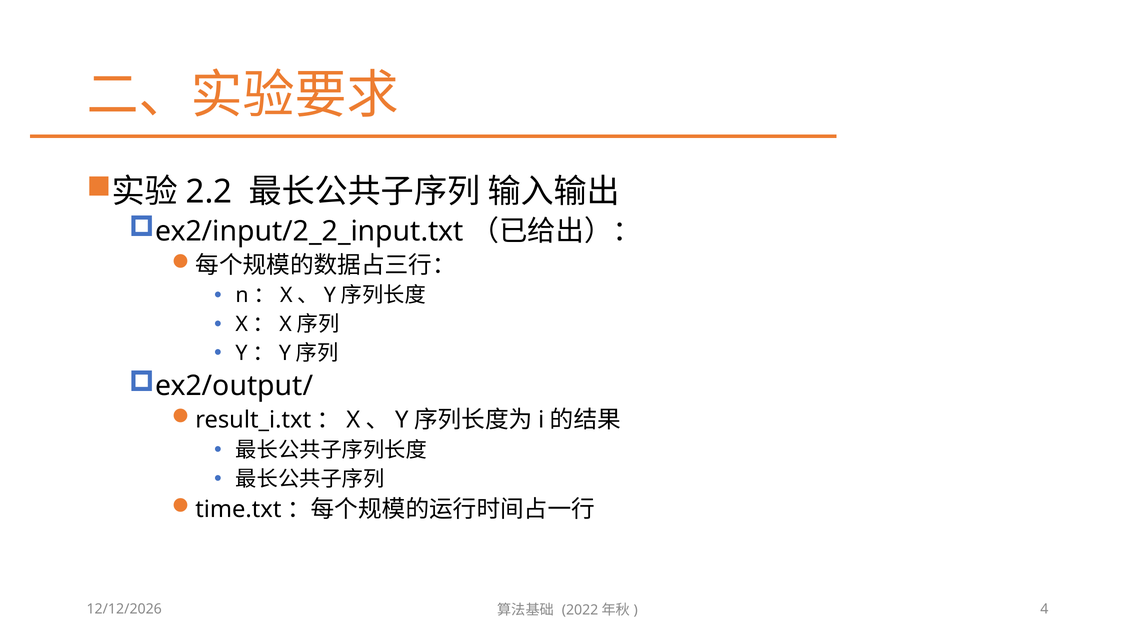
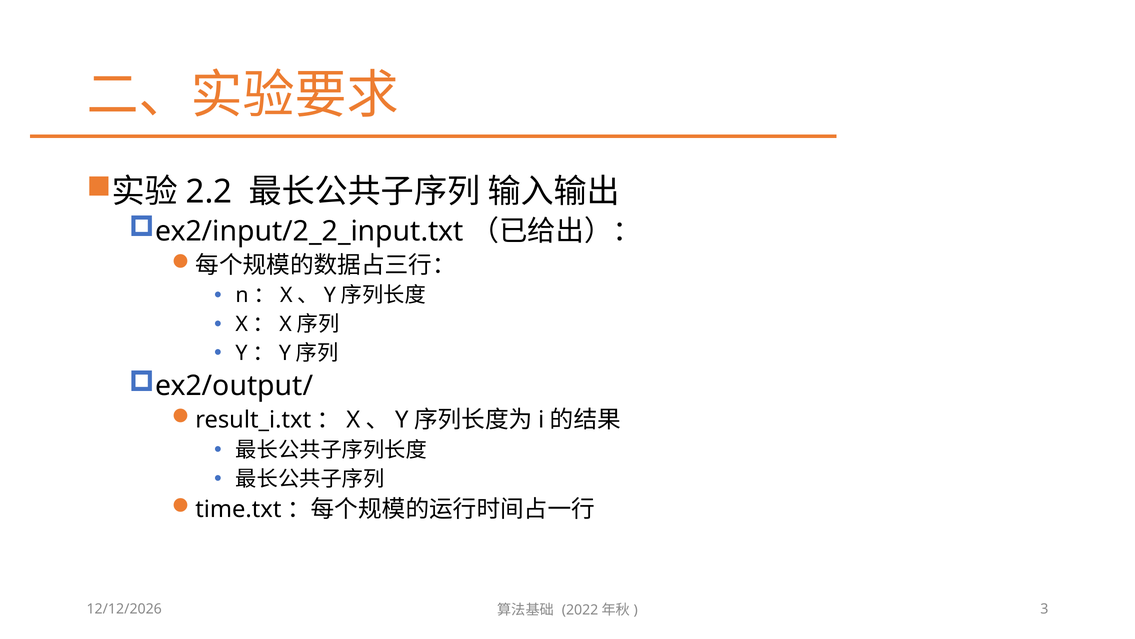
4: 4 -> 3 (1044, 609)
